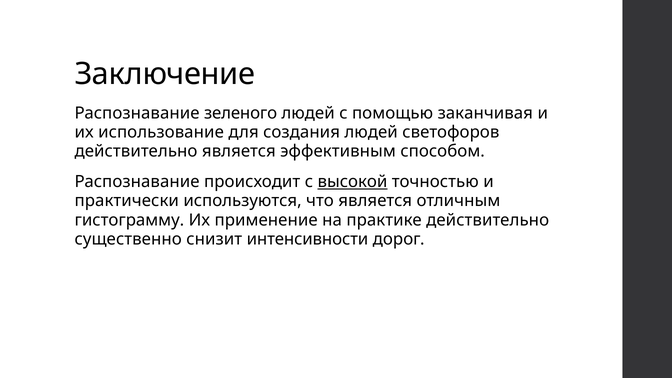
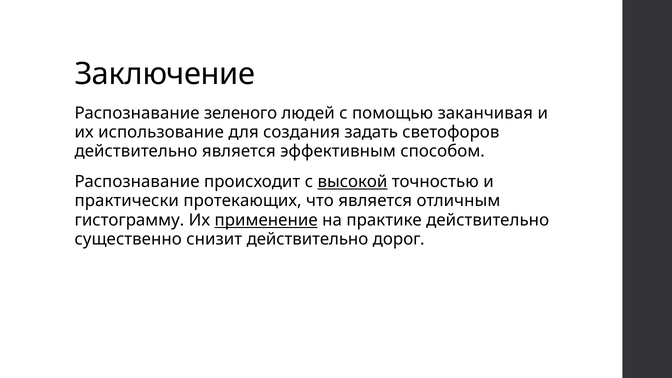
создания людей: людей -> задать (371, 132)
используются: используются -> протекающих (243, 201)
применение underline: none -> present (266, 220)
снизит интенсивности: интенсивности -> действительно (307, 239)
